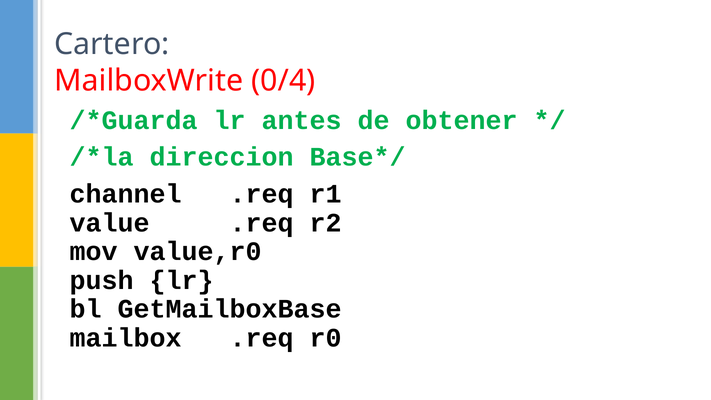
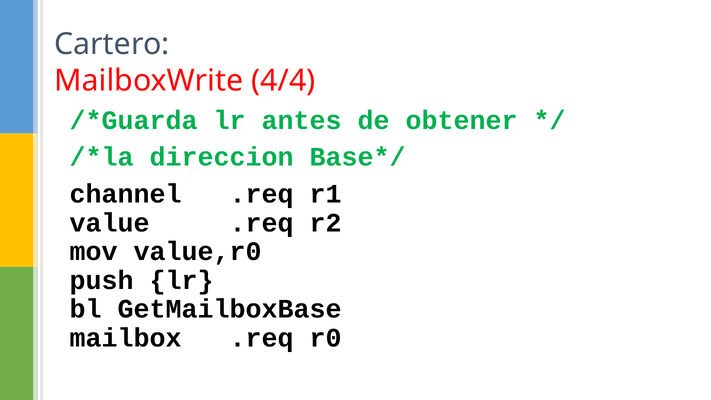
0/4: 0/4 -> 4/4 (283, 81)
